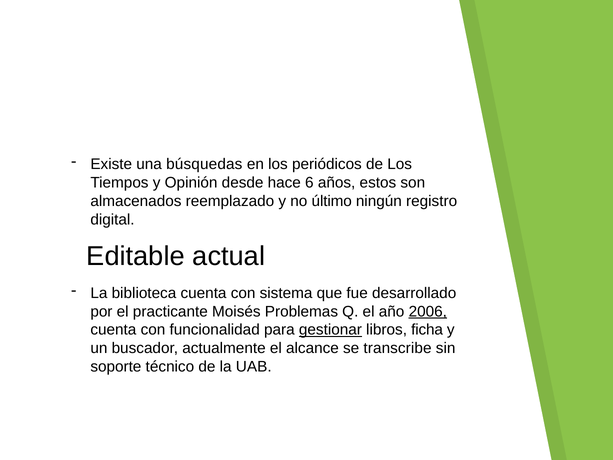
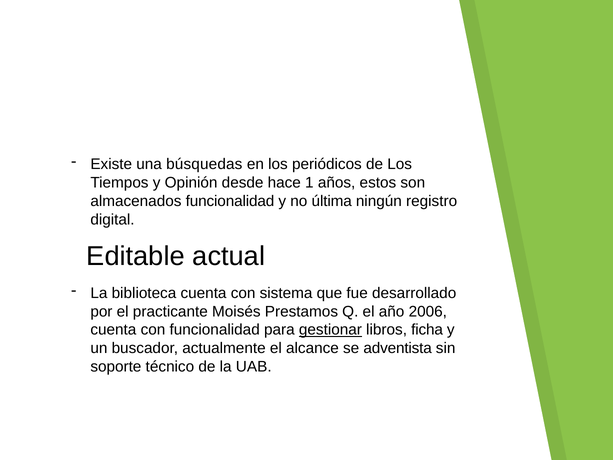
6: 6 -> 1 (309, 183)
almacenados reemplazado: reemplazado -> funcionalidad (230, 201)
último: último -> última (332, 201)
Problemas: Problemas -> Prestamos (301, 311)
2006 underline: present -> none (428, 311)
transcribe: transcribe -> adventista (398, 348)
